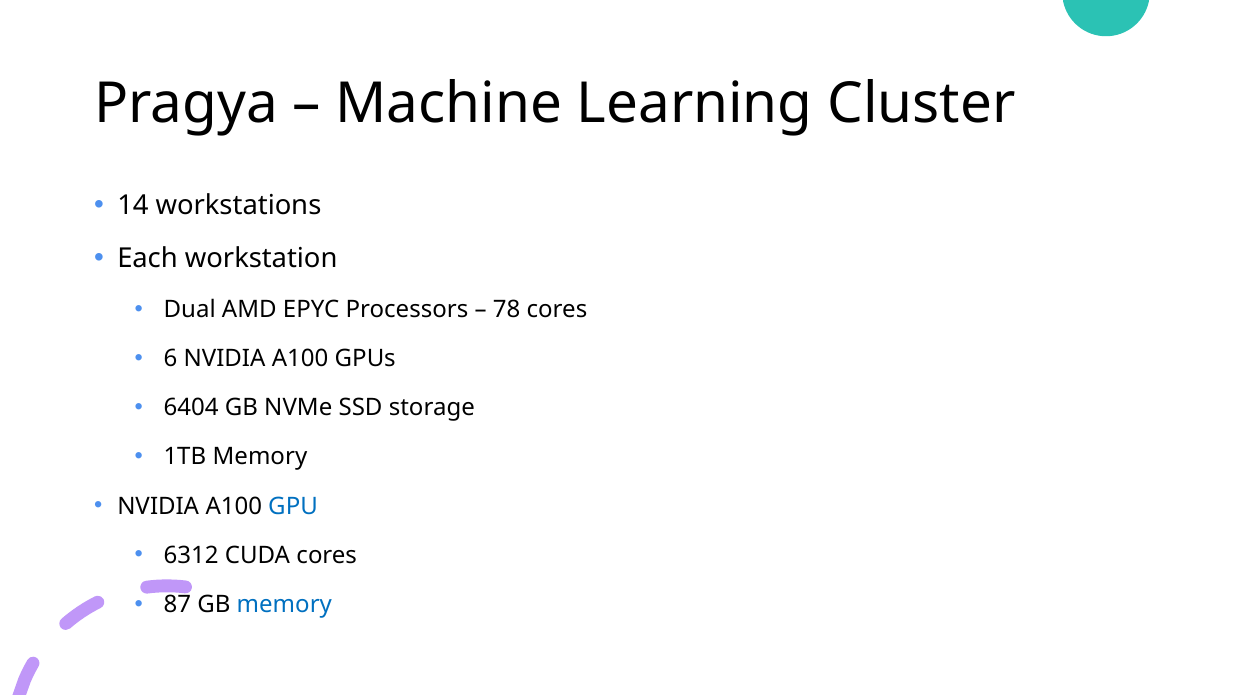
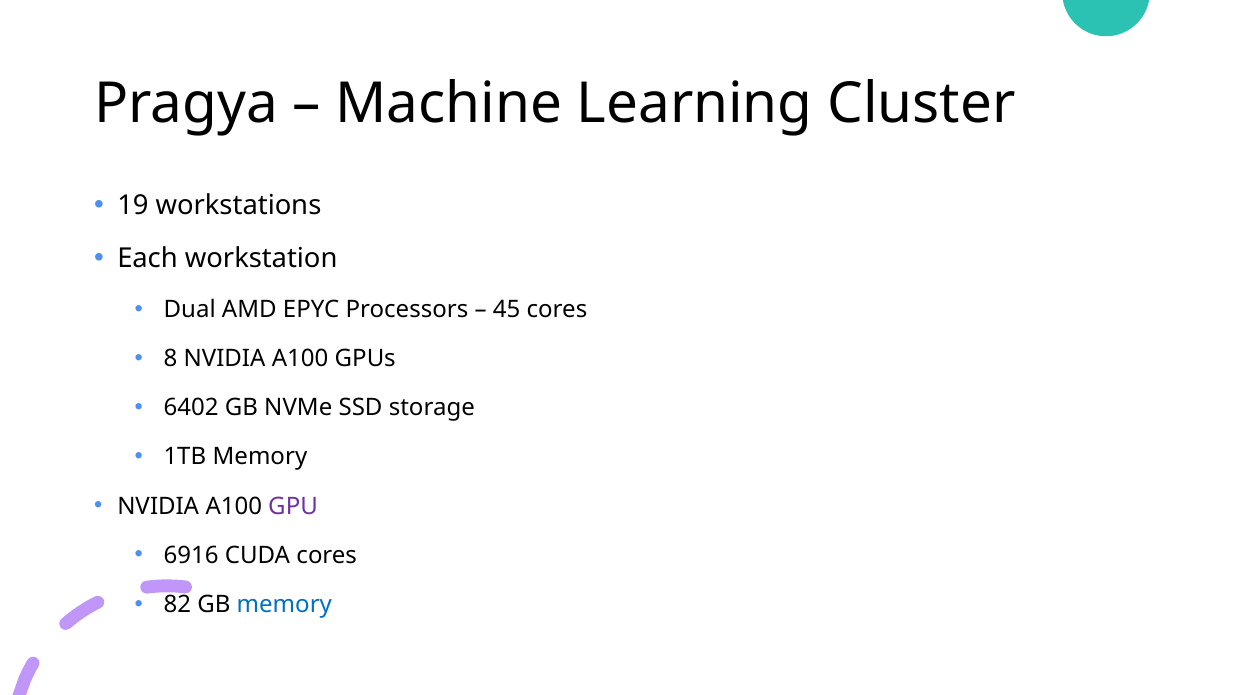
14: 14 -> 19 (133, 205)
78: 78 -> 45 (507, 309)
6: 6 -> 8 (171, 358)
6404: 6404 -> 6402 (191, 408)
GPU colour: blue -> purple (293, 506)
6312: 6312 -> 6916 (191, 555)
87: 87 -> 82 (177, 604)
